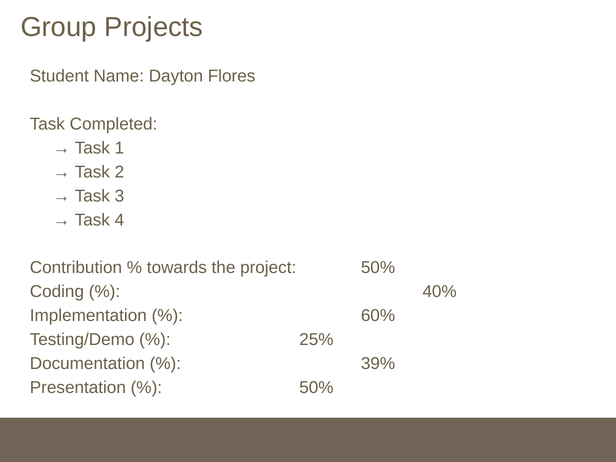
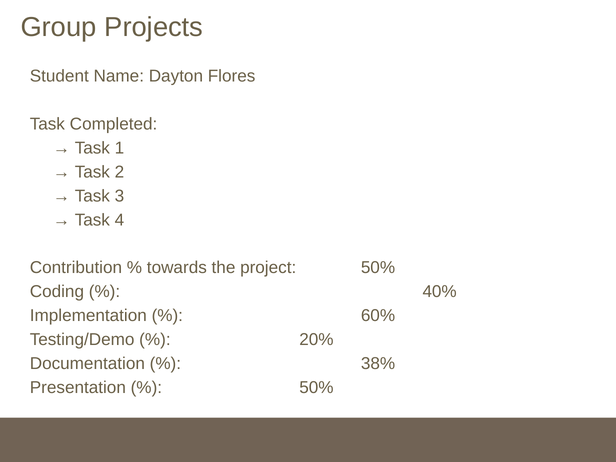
25%: 25% -> 20% (316, 340)
39%: 39% -> 38% (378, 364)
